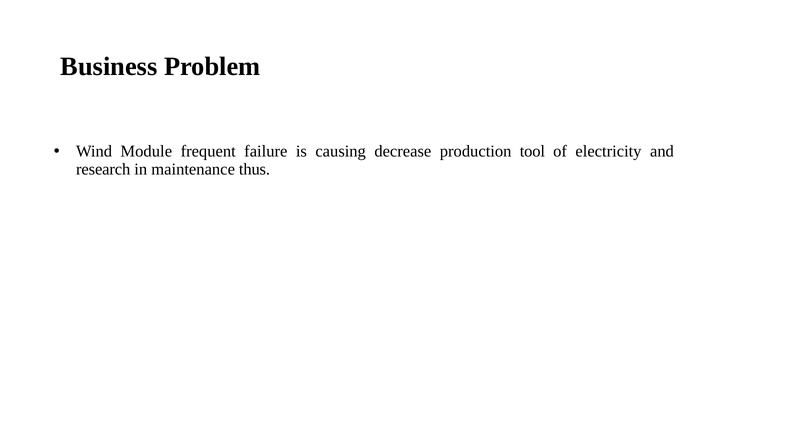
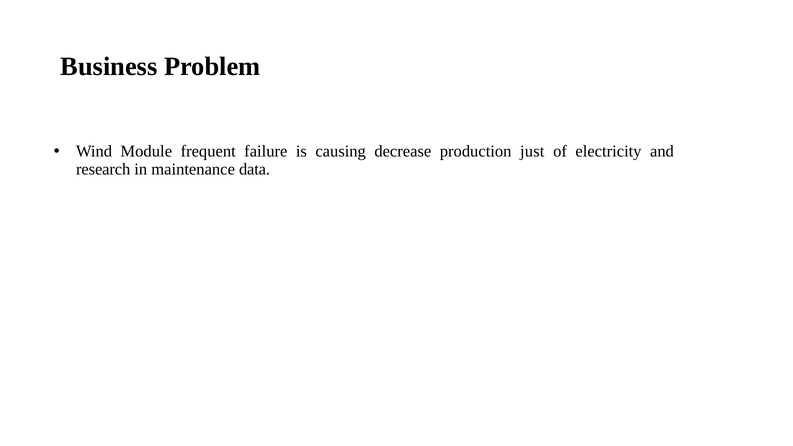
tool: tool -> just (532, 151)
thus: thus -> data (255, 169)
